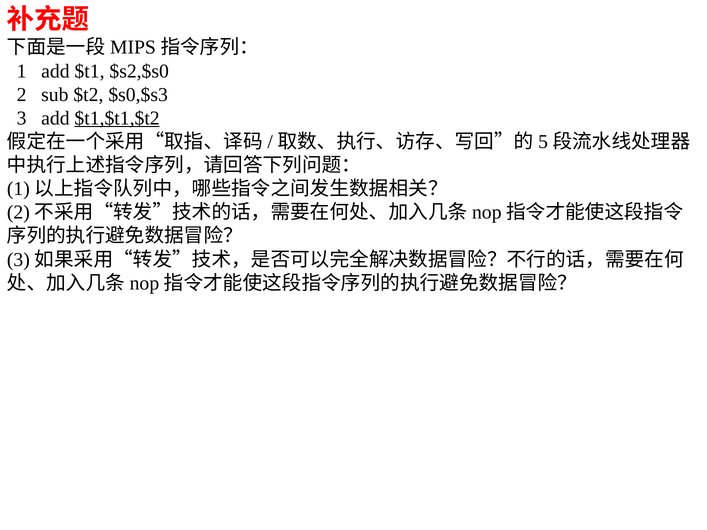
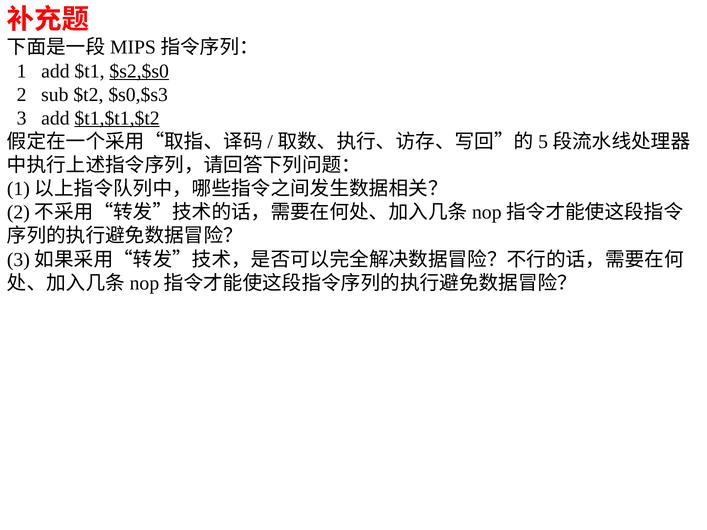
$s2,$s0 underline: none -> present (139, 71)
